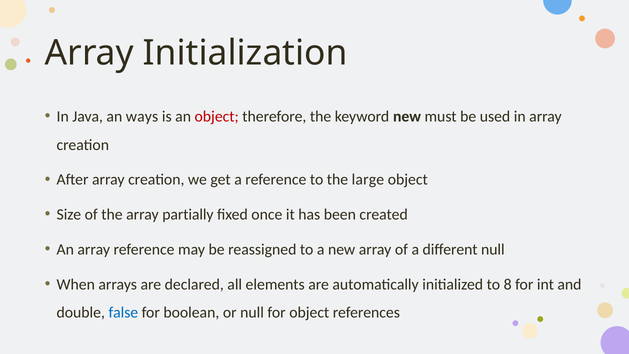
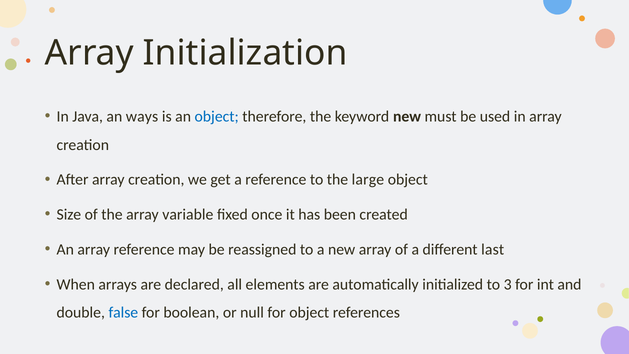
object colour: red -> blue (217, 117)
partially: partially -> variable (188, 215)
different null: null -> last (493, 249)
8: 8 -> 3 (508, 284)
